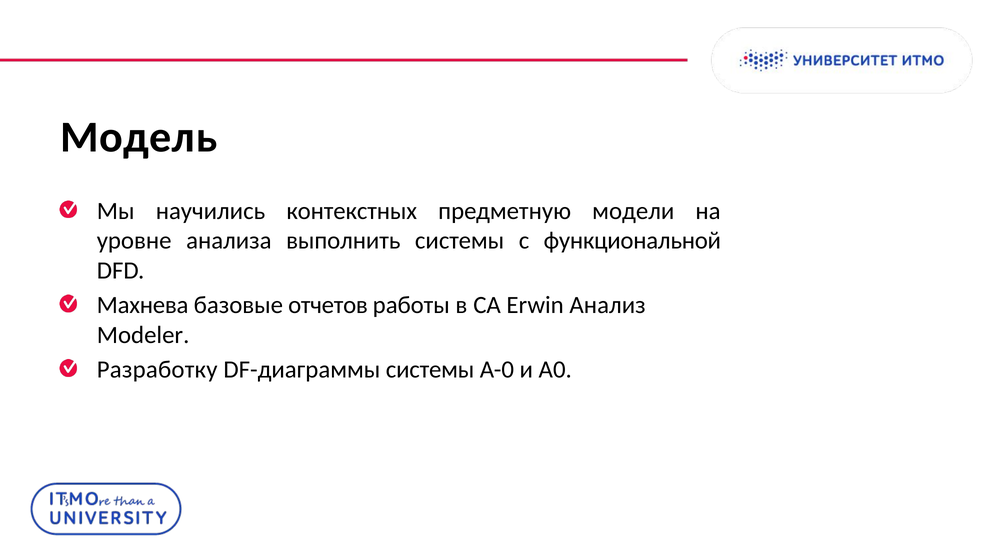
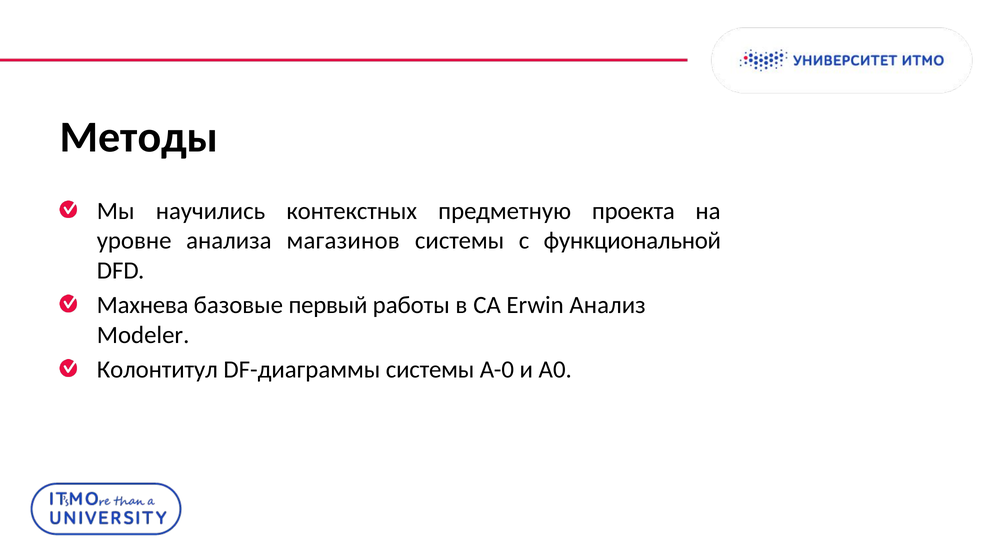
Модель: Модель -> Методы (139, 137)
модели: модели -> проекта (633, 211)
выполнить: выполнить -> магазинов (343, 241)
отчетов: отчетов -> первый (328, 306)
Разработку: Разработку -> Колонтитул (157, 370)
